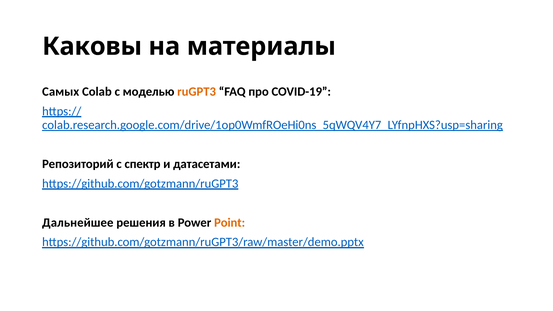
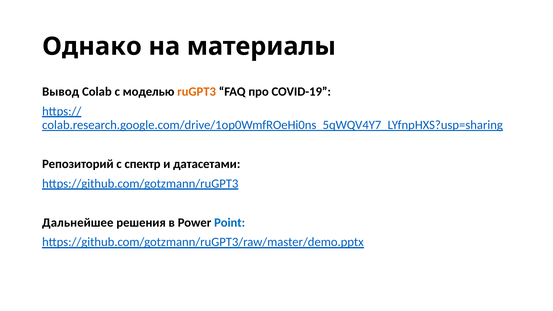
Каковы: Каковы -> Однако (92, 46)
Самых: Самых -> Вывод (61, 92)
Point colour: orange -> blue (230, 223)
